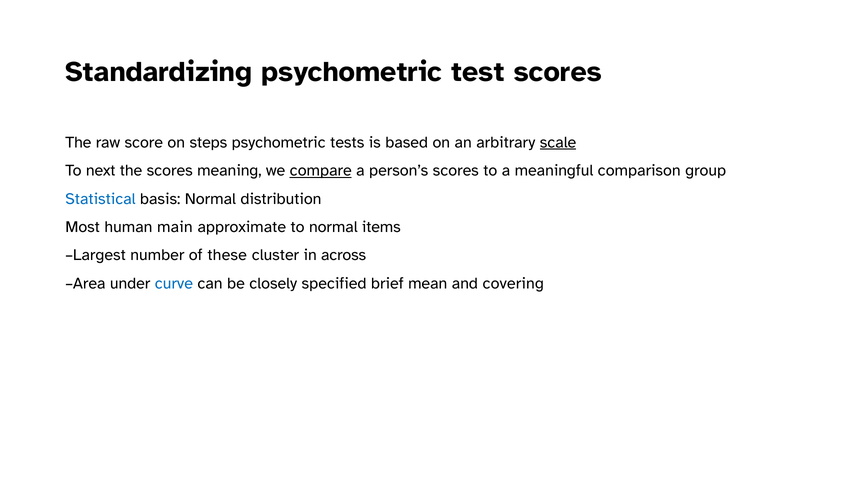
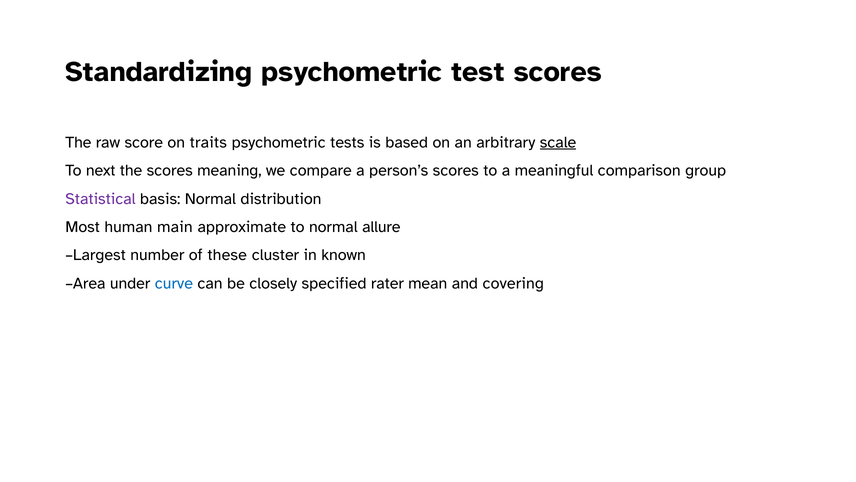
steps: steps -> traits (208, 142)
compare underline: present -> none (321, 170)
Statistical colour: blue -> purple (100, 198)
items: items -> allure (381, 227)
across: across -> known (344, 255)
brief: brief -> rater (387, 283)
